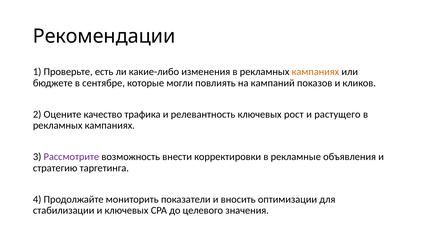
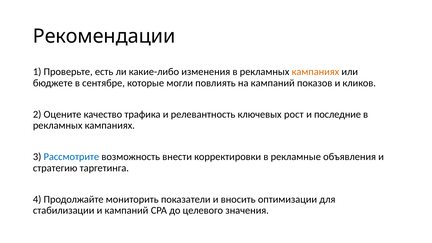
растущего: растущего -> последние (338, 114)
Рассмотрите colour: purple -> blue (71, 157)
и ключевых: ключевых -> кампаний (126, 211)
